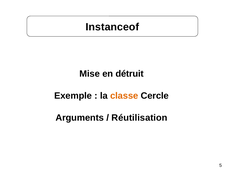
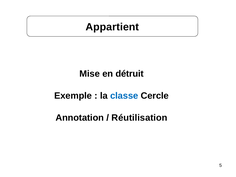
Instanceof: Instanceof -> Appartient (112, 27)
classe colour: orange -> blue (124, 96)
Arguments: Arguments -> Annotation (80, 118)
